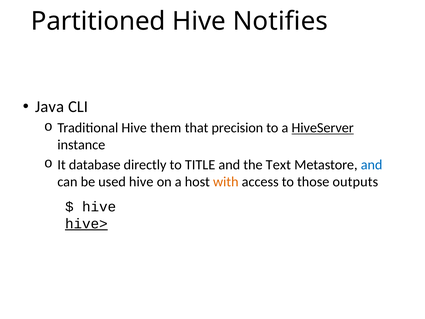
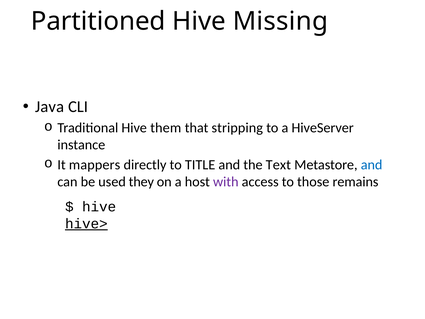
Notifies: Notifies -> Missing (280, 21)
precision: precision -> stripping (237, 128)
HiveServer underline: present -> none (323, 128)
database: database -> mappers (95, 165)
used hive: hive -> they (141, 182)
with colour: orange -> purple (226, 182)
outputs: outputs -> remains (355, 182)
